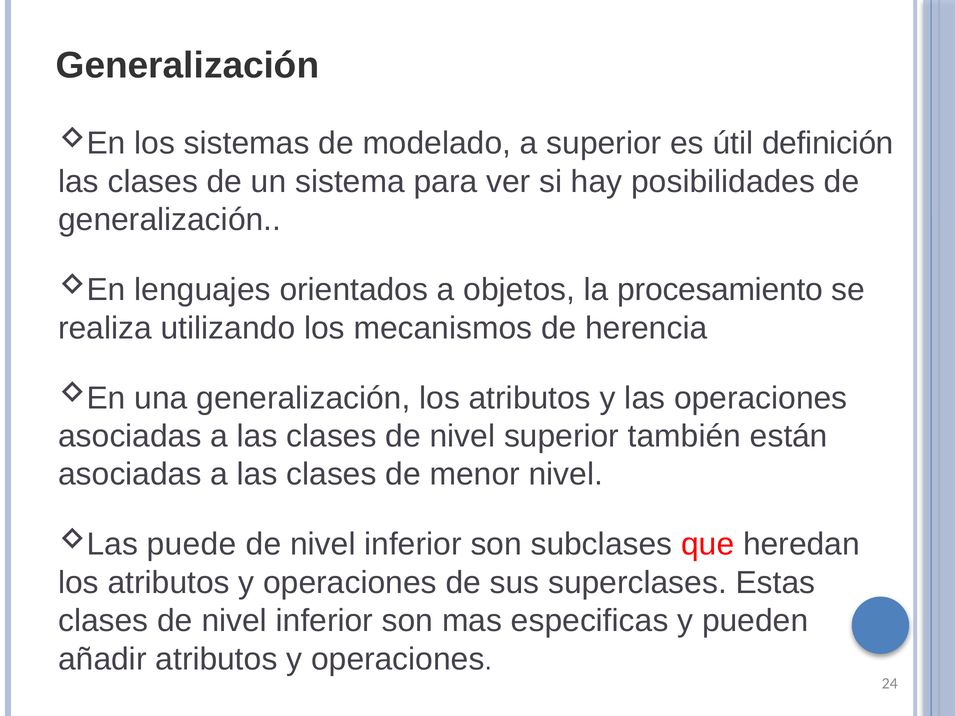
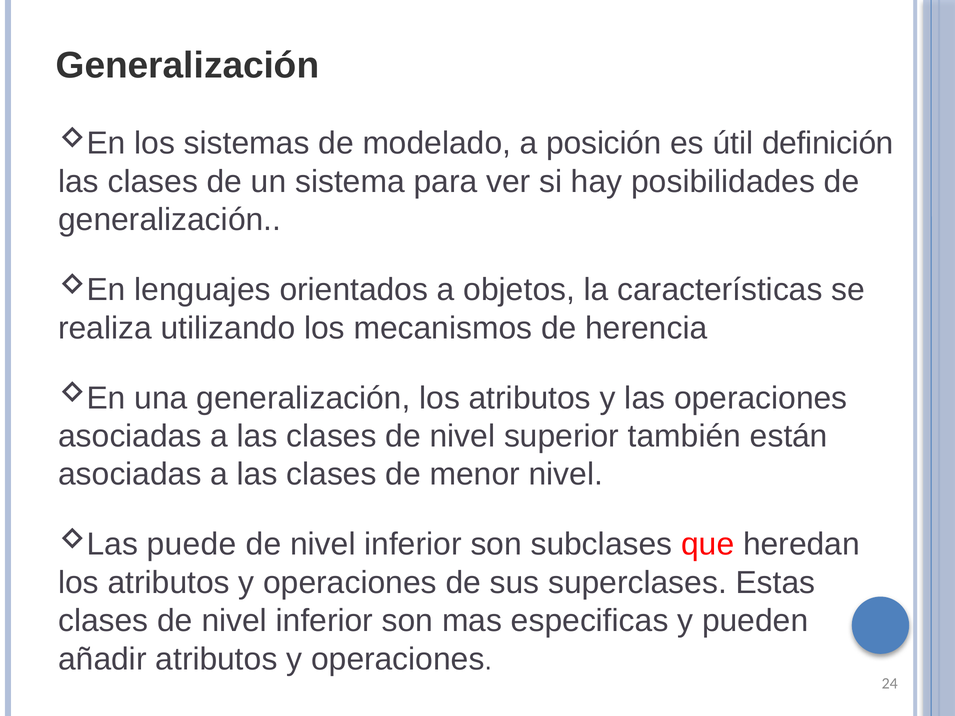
a superior: superior -> posición (604, 143)
procesamiento: procesamiento -> características (720, 290)
